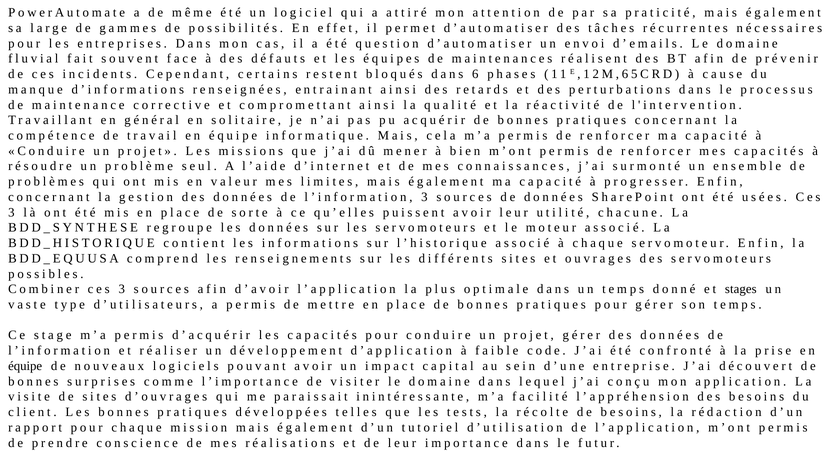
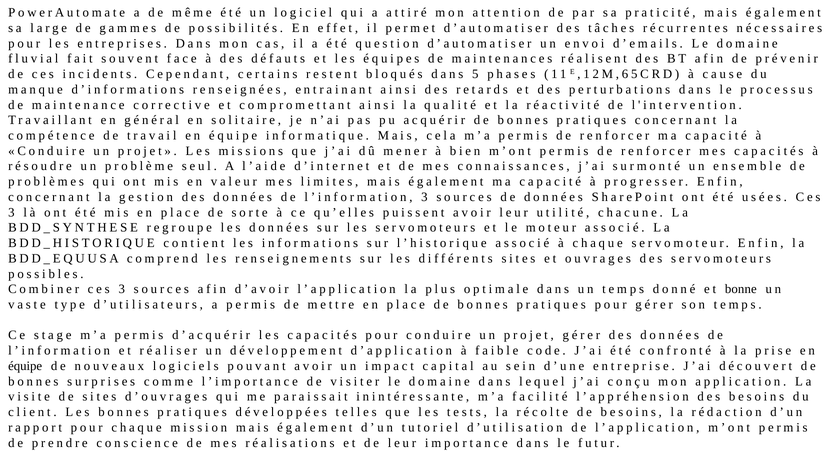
6: 6 -> 5 (475, 74)
stages: stages -> bonne (741, 289)
